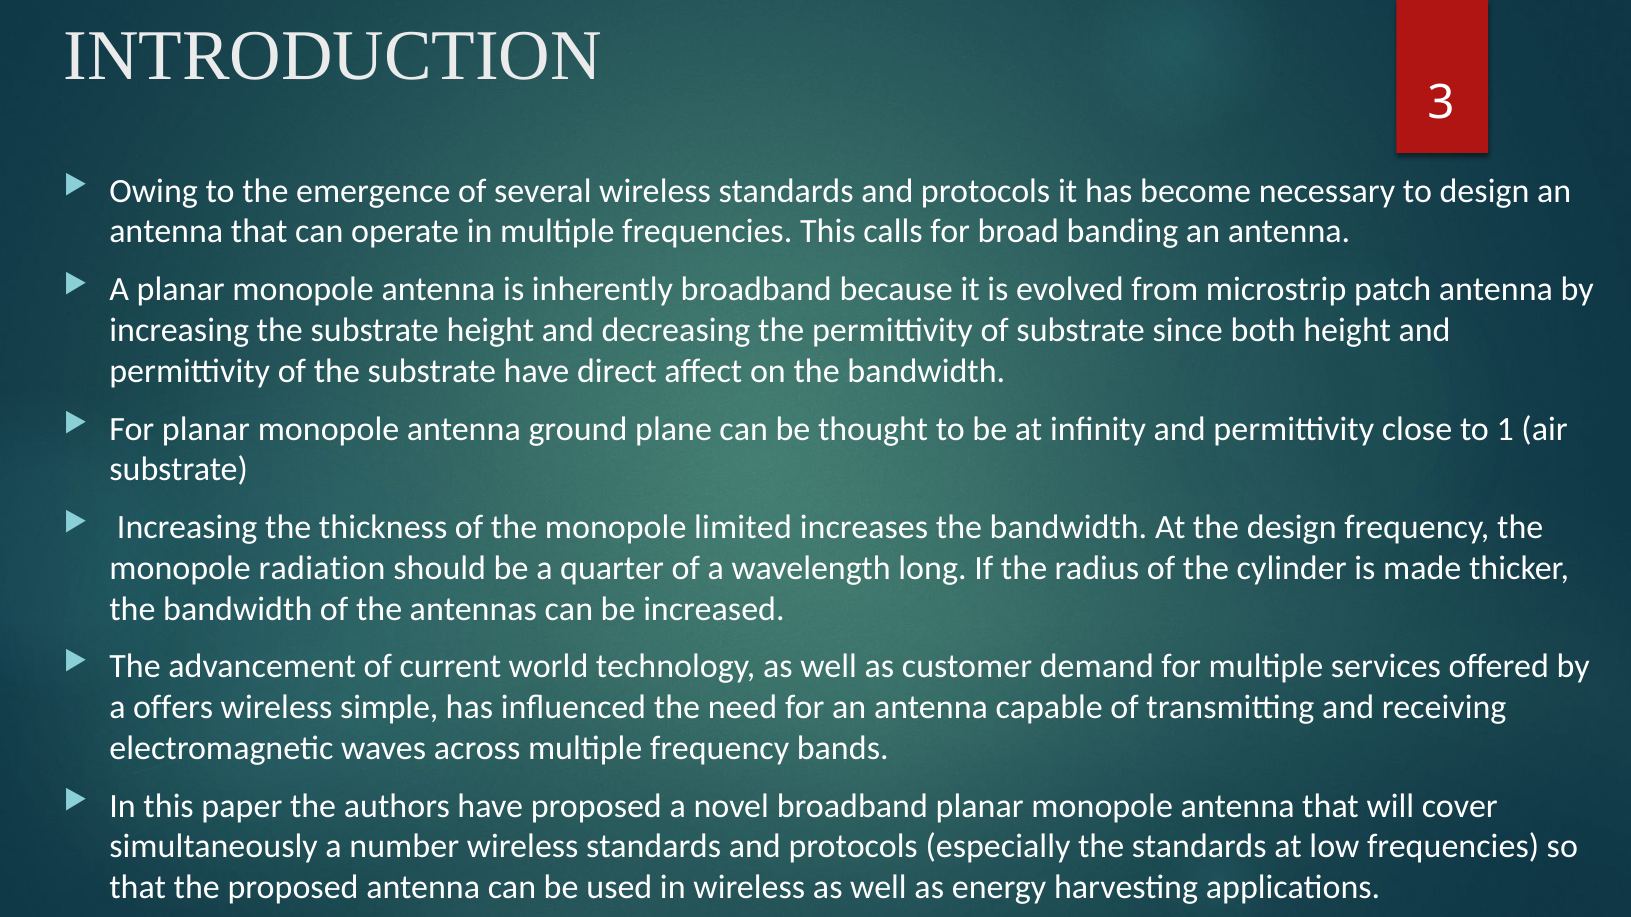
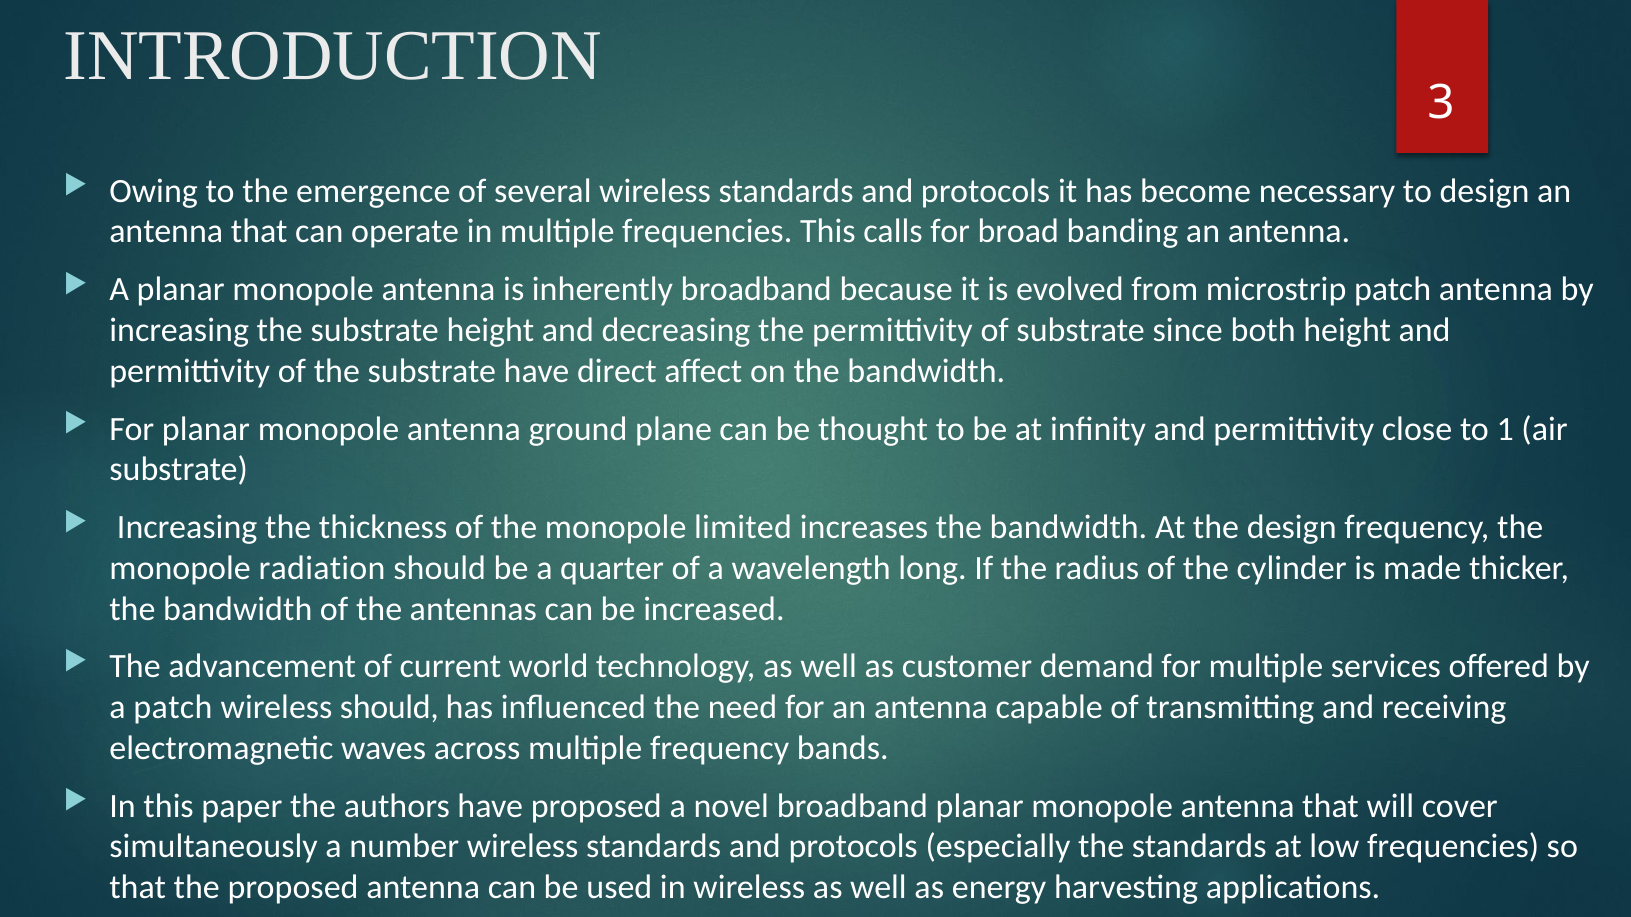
a offers: offers -> patch (173, 708)
wireless simple: simple -> should (389, 708)
